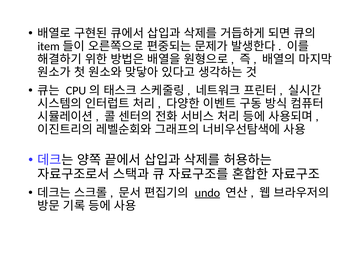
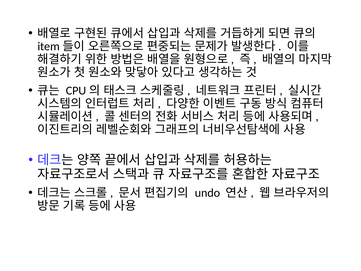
undo underline: present -> none (207, 193)
